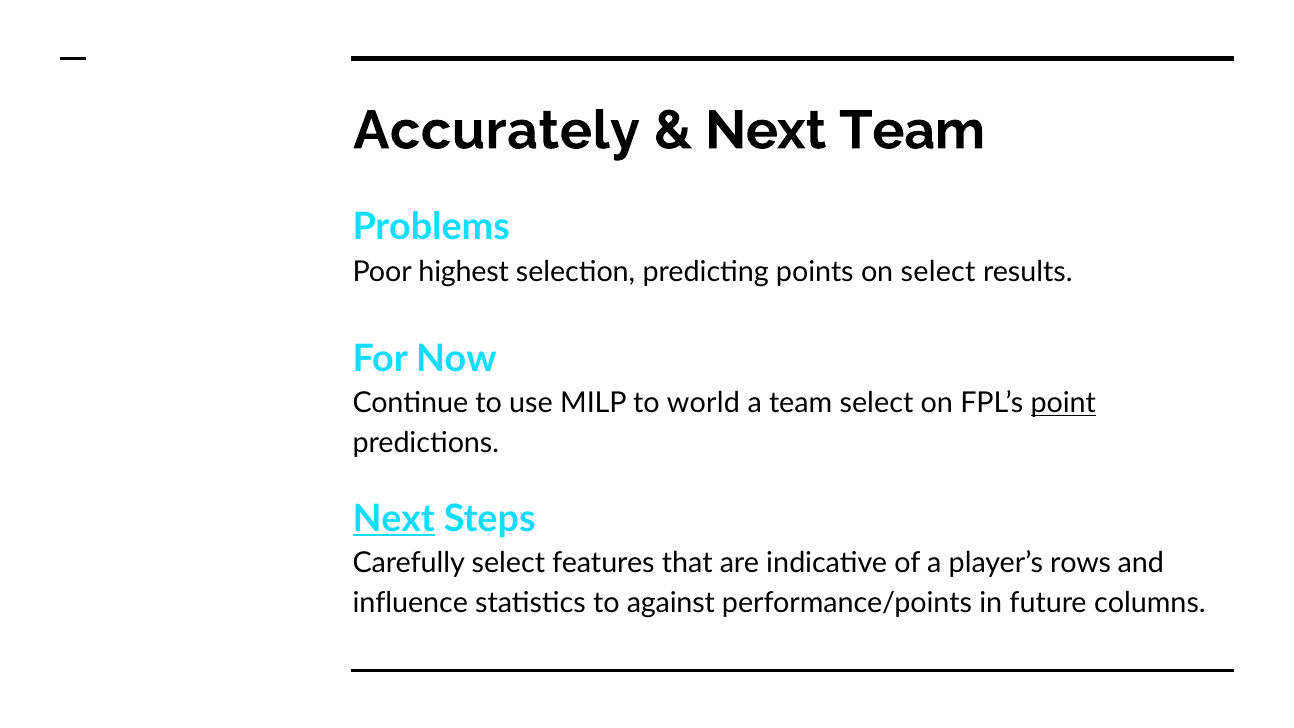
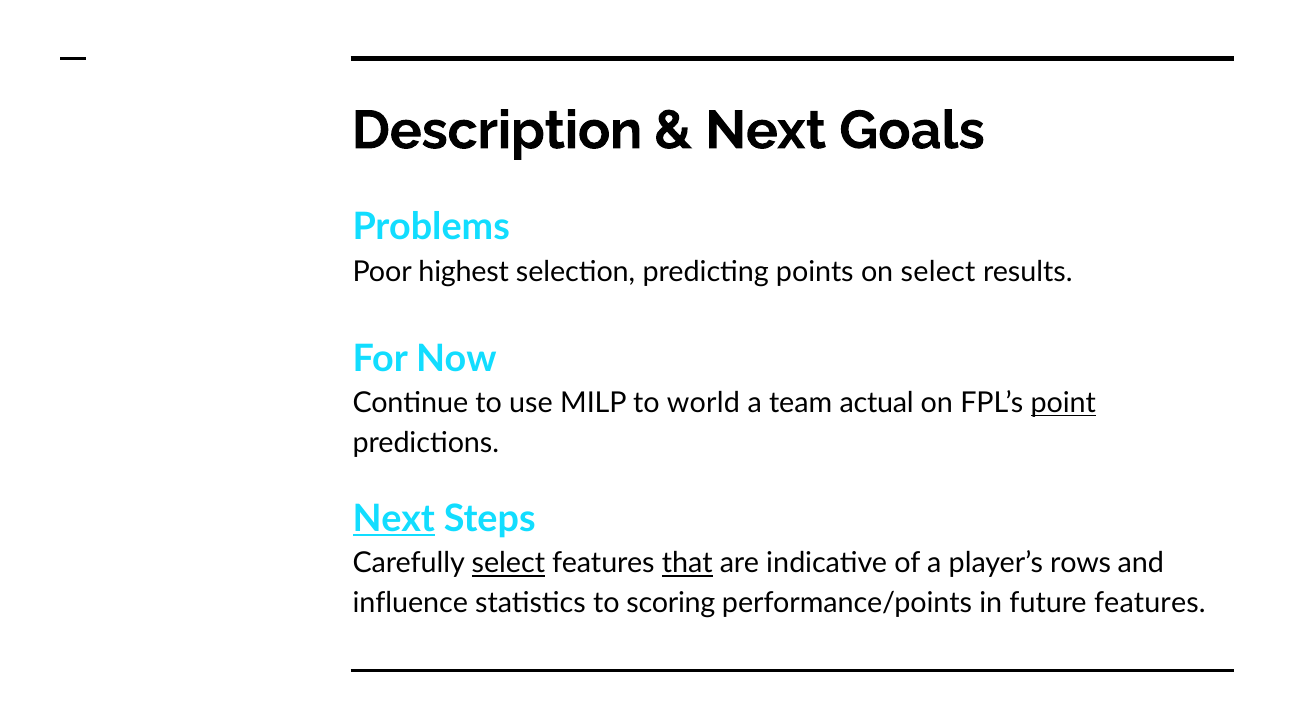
Accurately: Accurately -> Description (497, 131)
Next Team: Team -> Goals (912, 131)
team select: select -> actual (877, 403)
select underline: none -> present (508, 563)
that underline: none -> present (687, 563)
against: against -> scoring (671, 603)
future columns: columns -> features (1150, 603)
